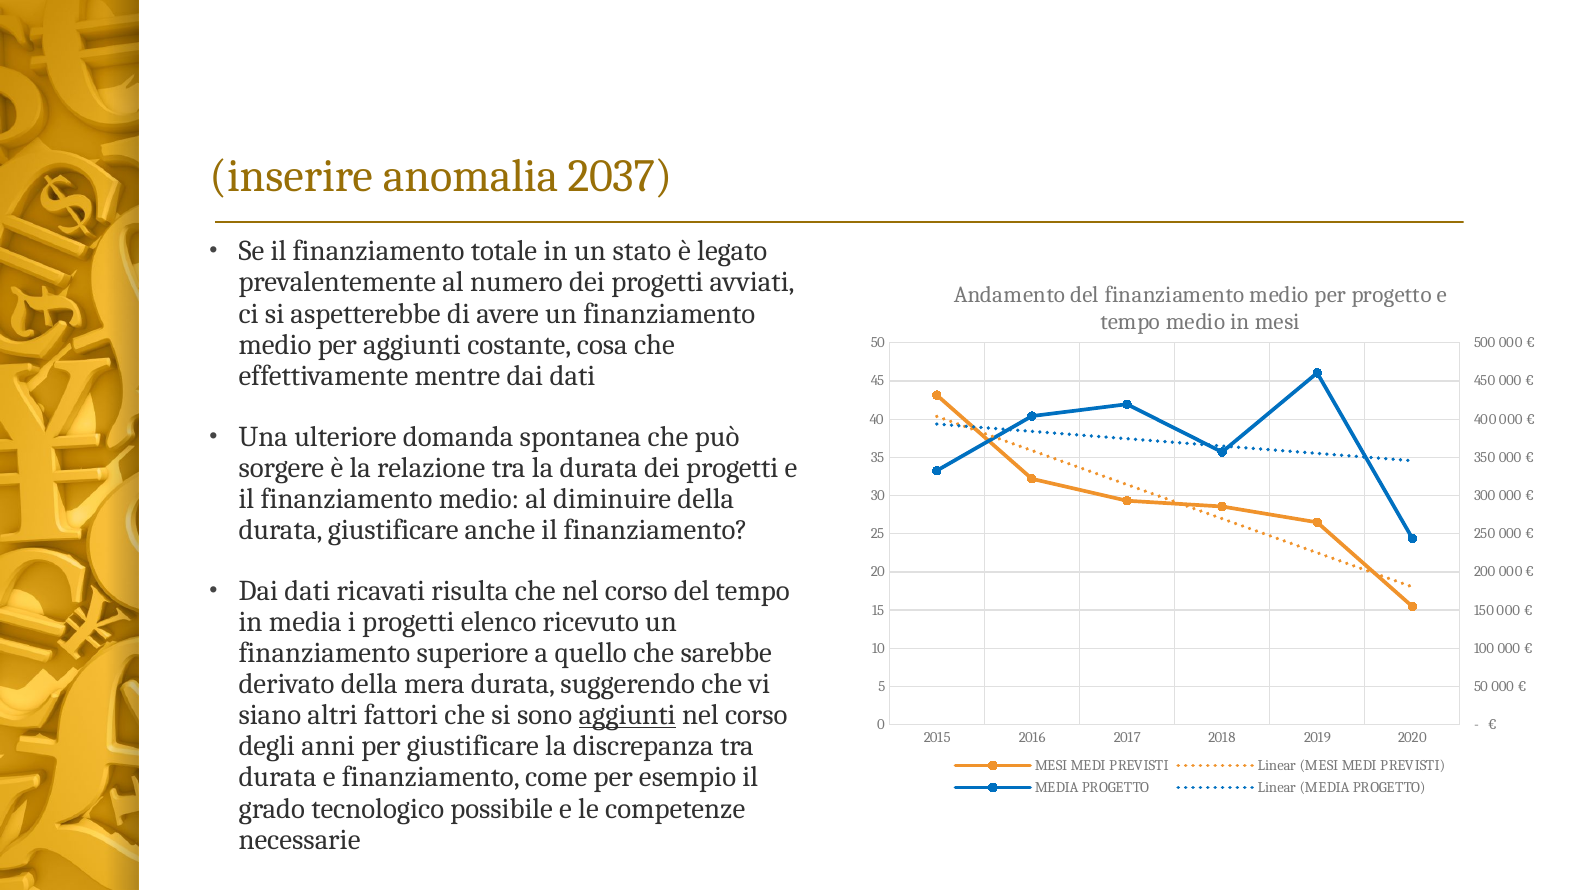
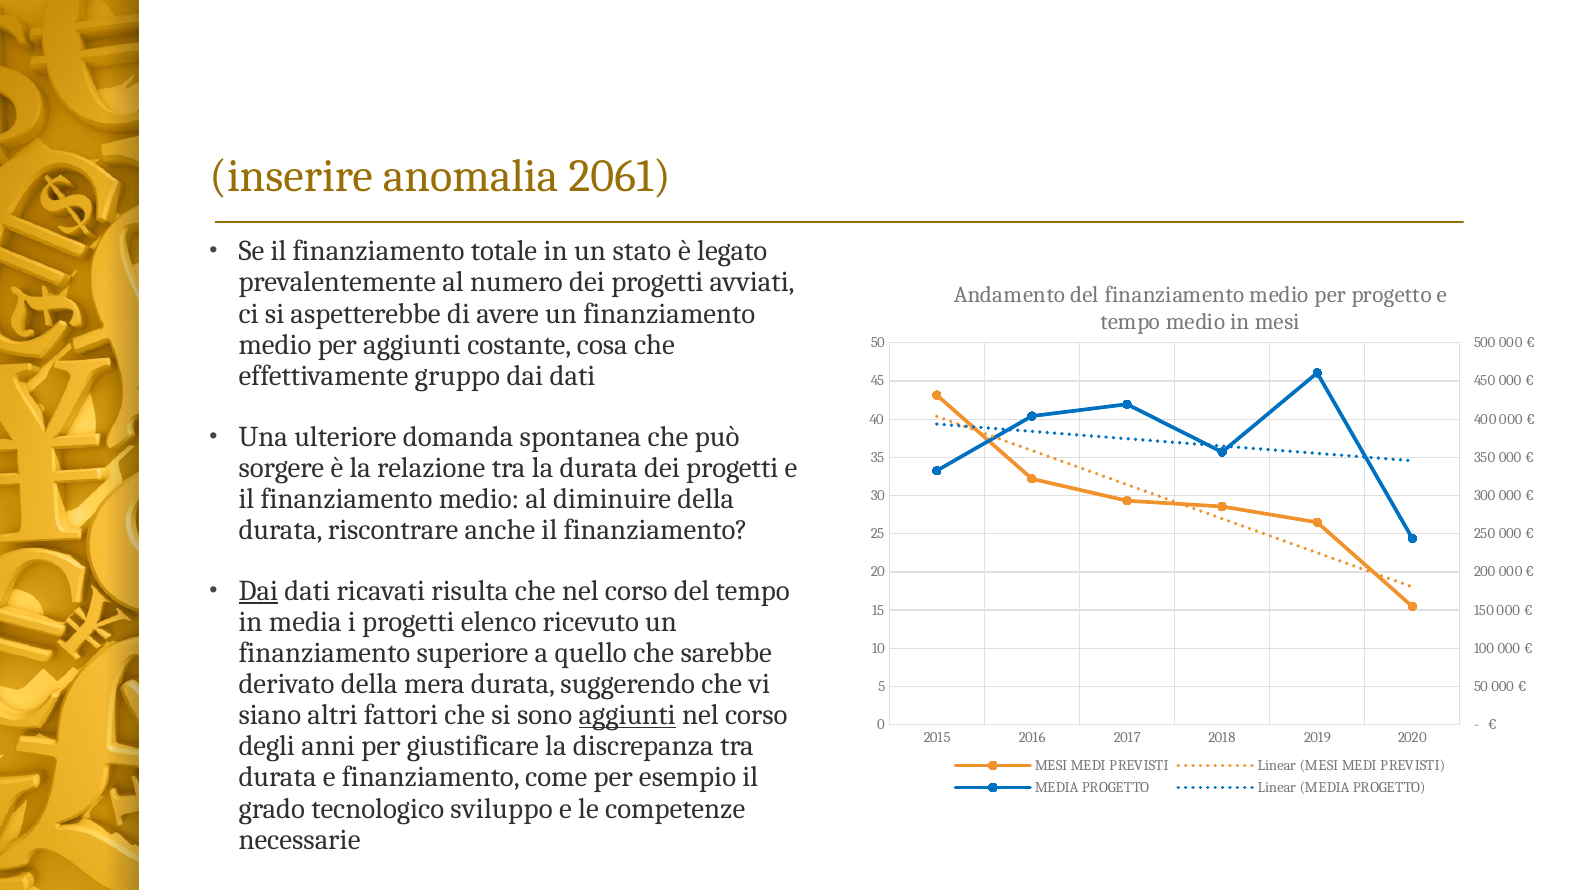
2037: 2037 -> 2061 (620, 177)
mentre: mentre -> gruppo (457, 376)
durata giustificare: giustificare -> riscontrare (393, 530)
Dai underline: none -> present (258, 591)
possibile: possibile -> sviluppo (502, 809)
